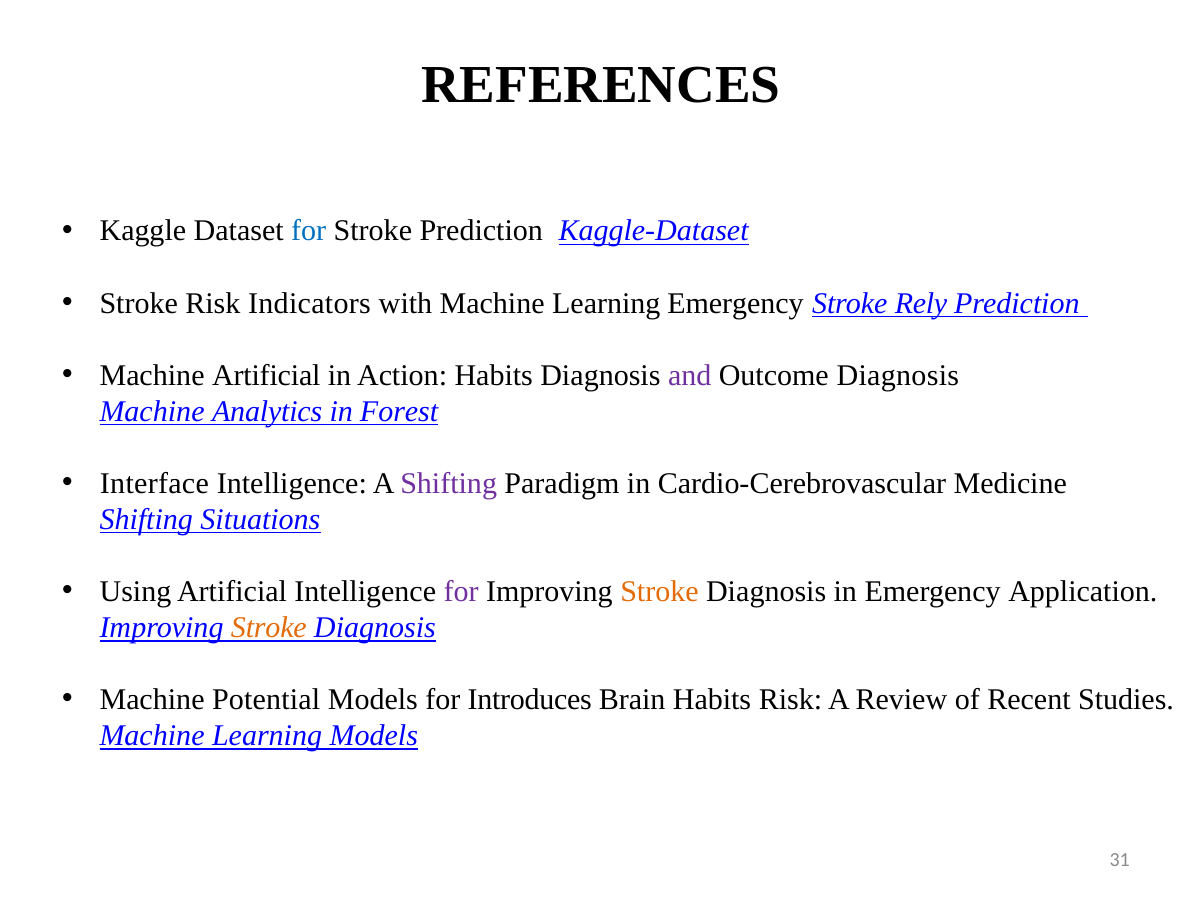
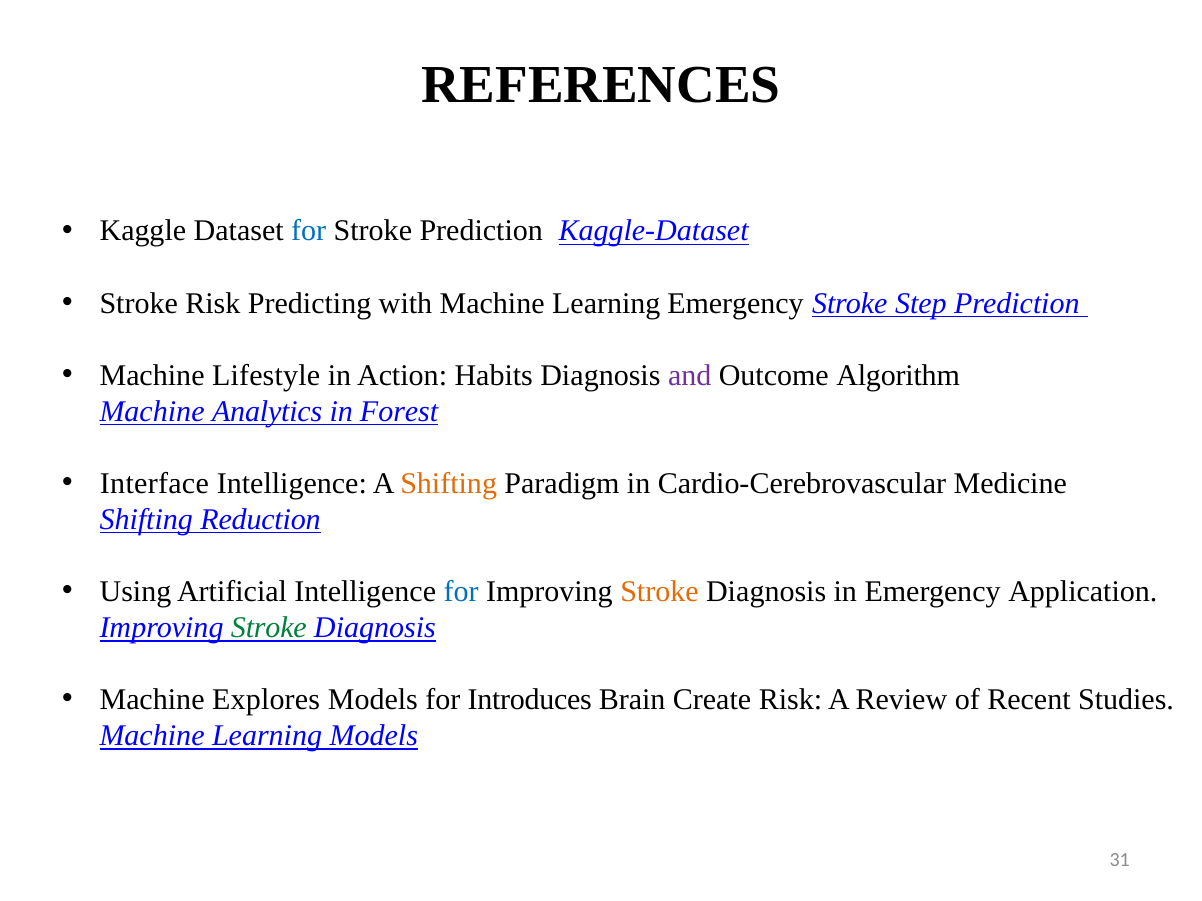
Indicators: Indicators -> Predicting (310, 303)
Rely: Rely -> Step (921, 303)
Machine Artificial: Artificial -> Lifestyle (266, 375)
Outcome Diagnosis: Diagnosis -> Algorithm (898, 375)
Shifting colour: purple -> orange (449, 484)
Situations: Situations -> Reduction (261, 520)
for colour: purple -> blue (461, 592)
Stroke colour: orange -> green (269, 628)
Potential: Potential -> Explores (266, 700)
Brain Habits: Habits -> Create (712, 700)
